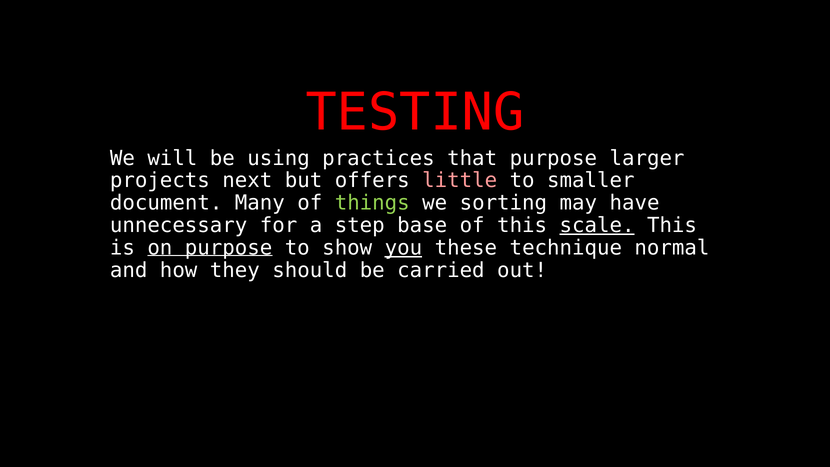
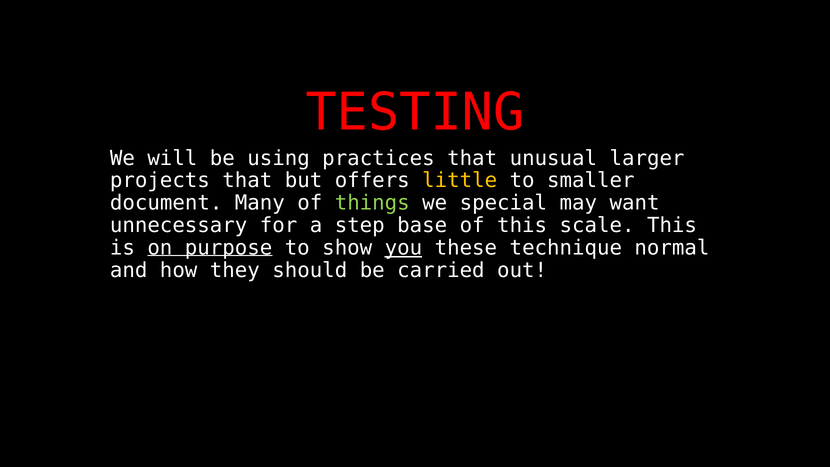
that purpose: purpose -> unusual (553, 158)
projects next: next -> that (247, 181)
little colour: pink -> yellow (460, 181)
sorting: sorting -> special (503, 203)
have: have -> want (635, 203)
scale underline: present -> none (597, 225)
